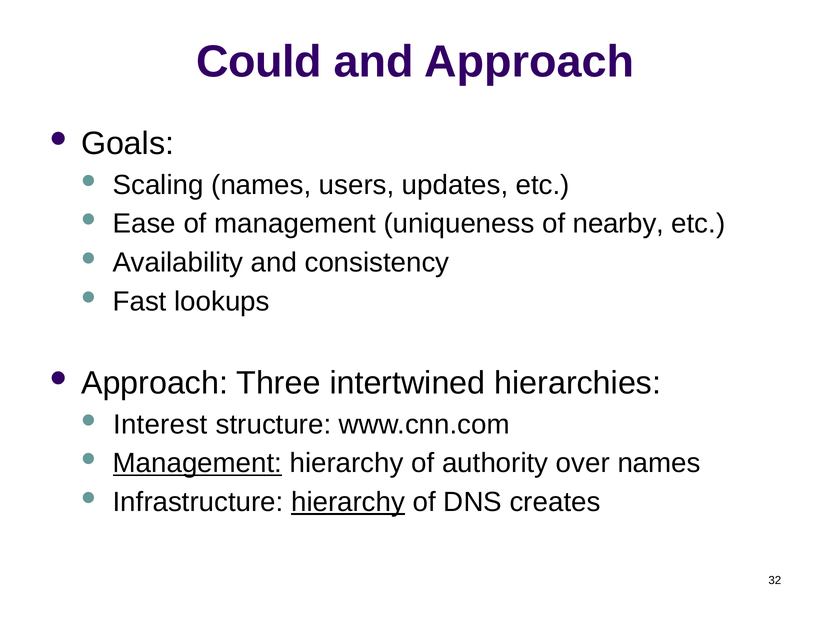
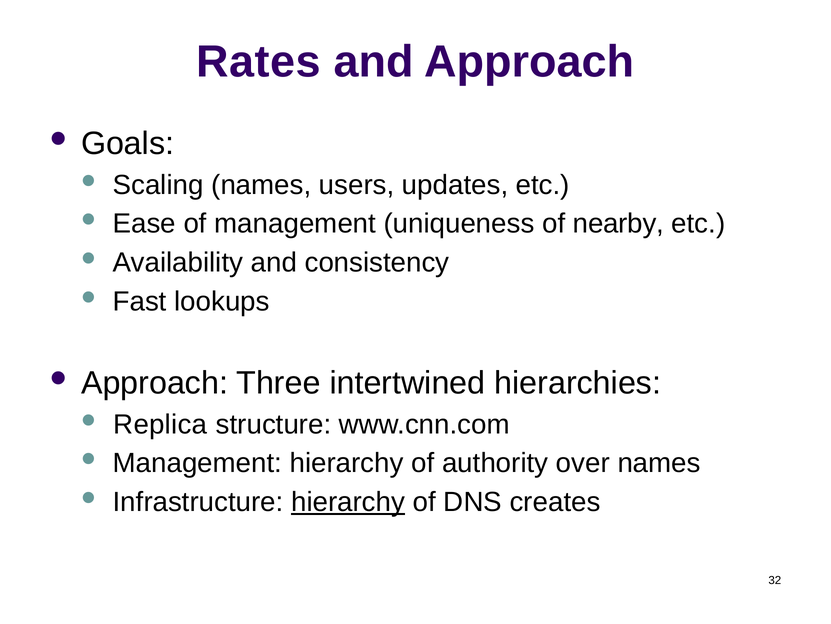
Could: Could -> Rates (258, 62)
Interest: Interest -> Replica (160, 424)
Management underline: present -> none (197, 463)
